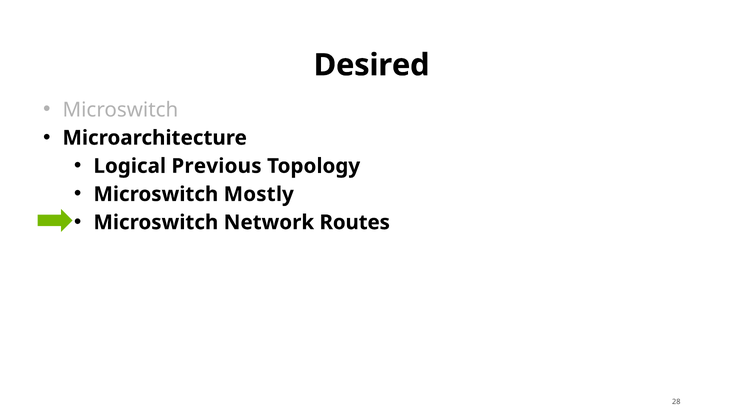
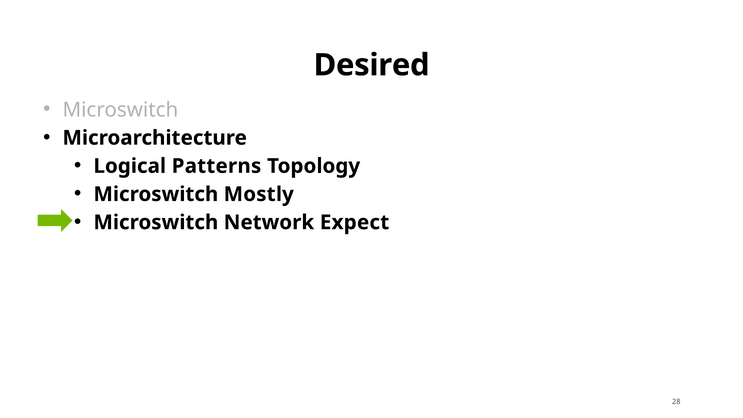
Previous: Previous -> Patterns (216, 166)
Routes: Routes -> Expect (355, 222)
